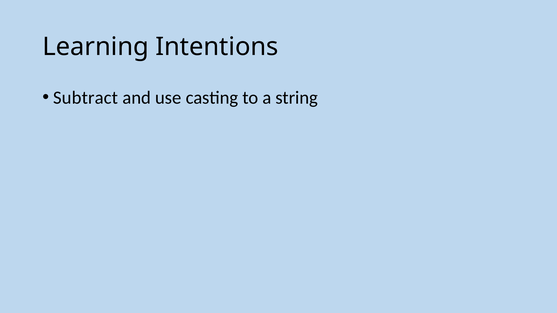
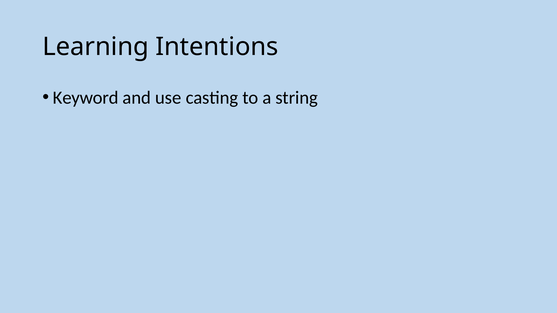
Subtract: Subtract -> Keyword (86, 98)
